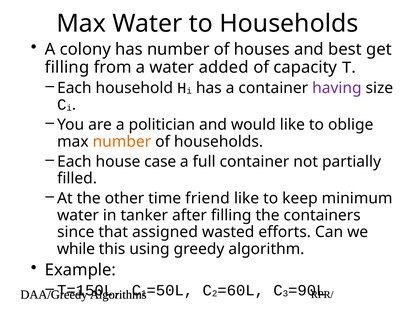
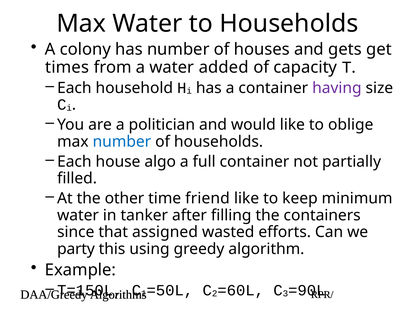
best: best -> gets (345, 49)
filling: filling -> times (67, 67)
number colour: orange -> blue (122, 141)
case: case -> algo (160, 161)
while: while -> party (76, 248)
